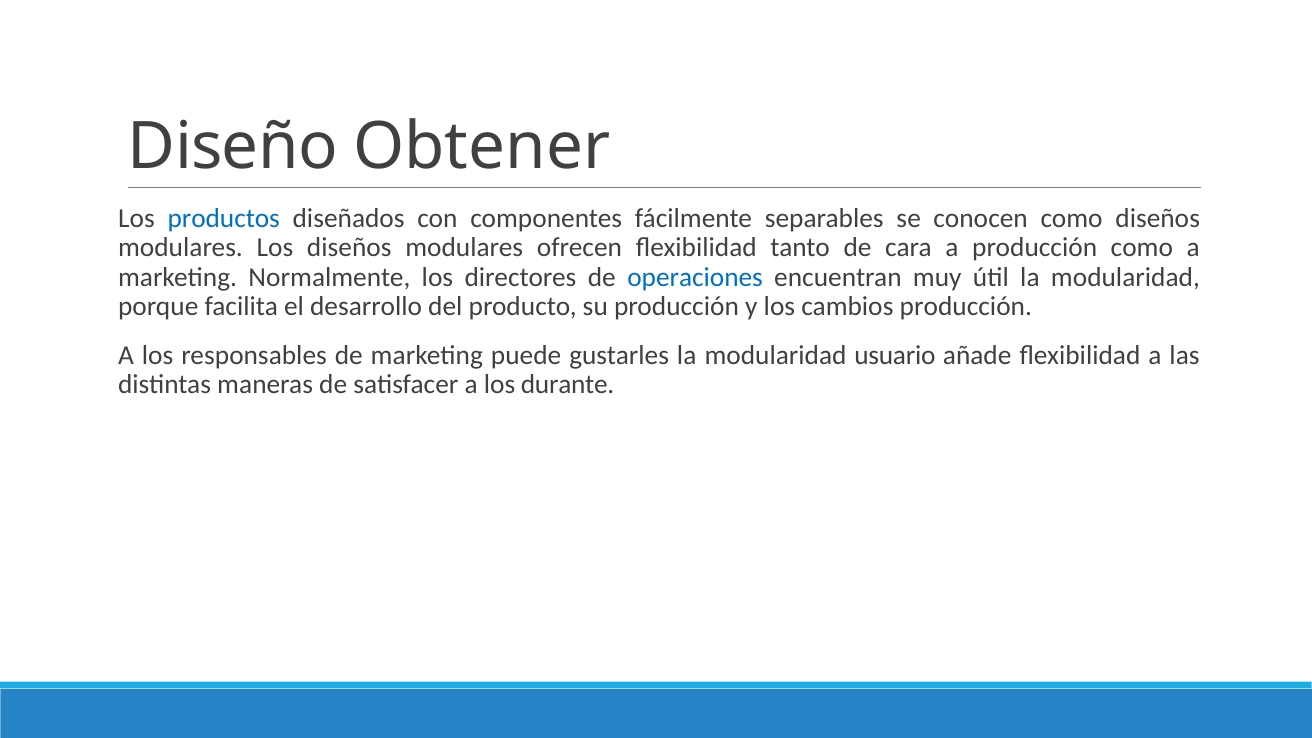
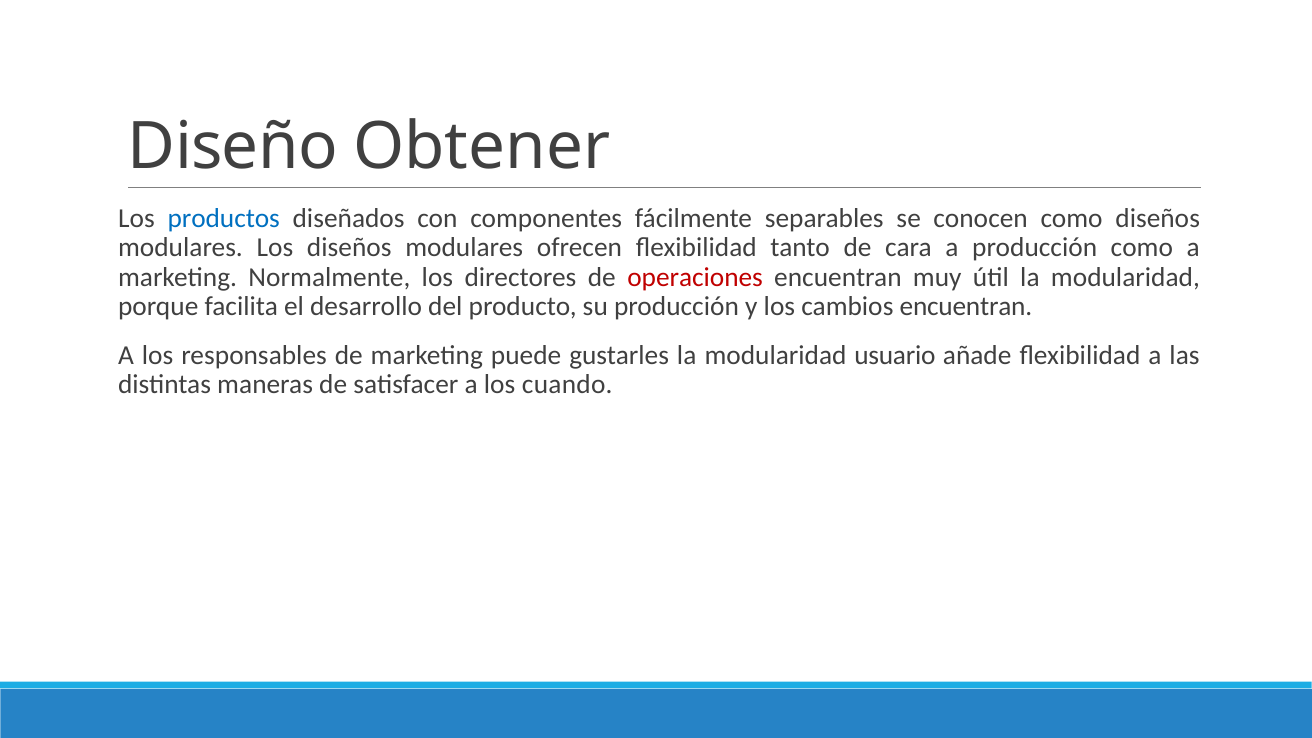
operaciones colour: blue -> red (695, 277)
cambios producción: producción -> encuentran (966, 307)
durante: durante -> cuando (567, 385)
